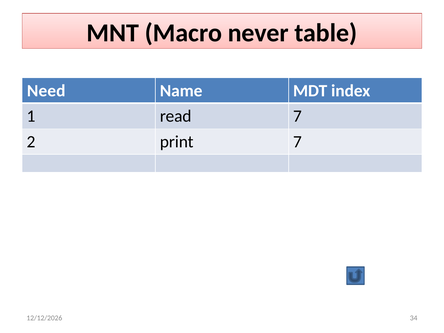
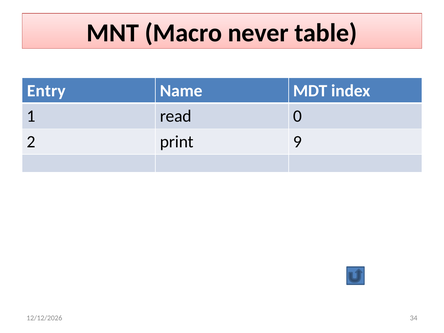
Need: Need -> Entry (46, 91)
read 7: 7 -> 0 (297, 116)
print 7: 7 -> 9 (297, 142)
